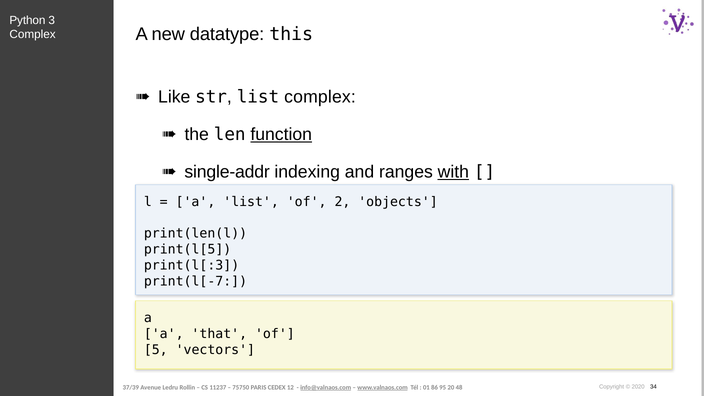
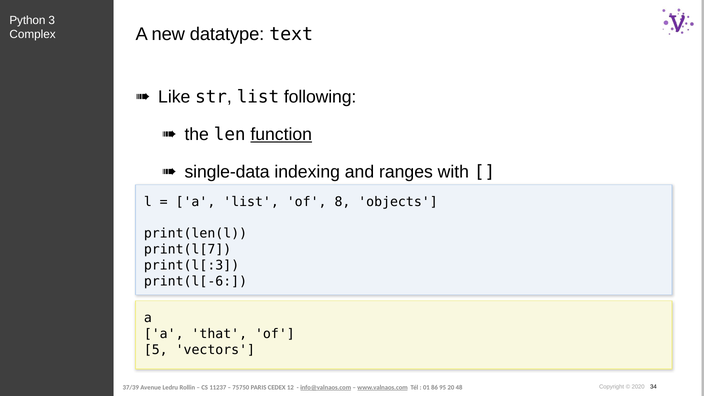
this: this -> text (291, 34)
list complex: complex -> following (320, 97)
single-addr: single-addr -> single-data (227, 172)
with underline: present -> none (453, 172)
2: 2 -> 8 (342, 202)
print(l[5: print(l[5 -> print(l[7 (188, 249)
print(l[-7: print(l[-7 -> print(l[-6 (196, 281)
